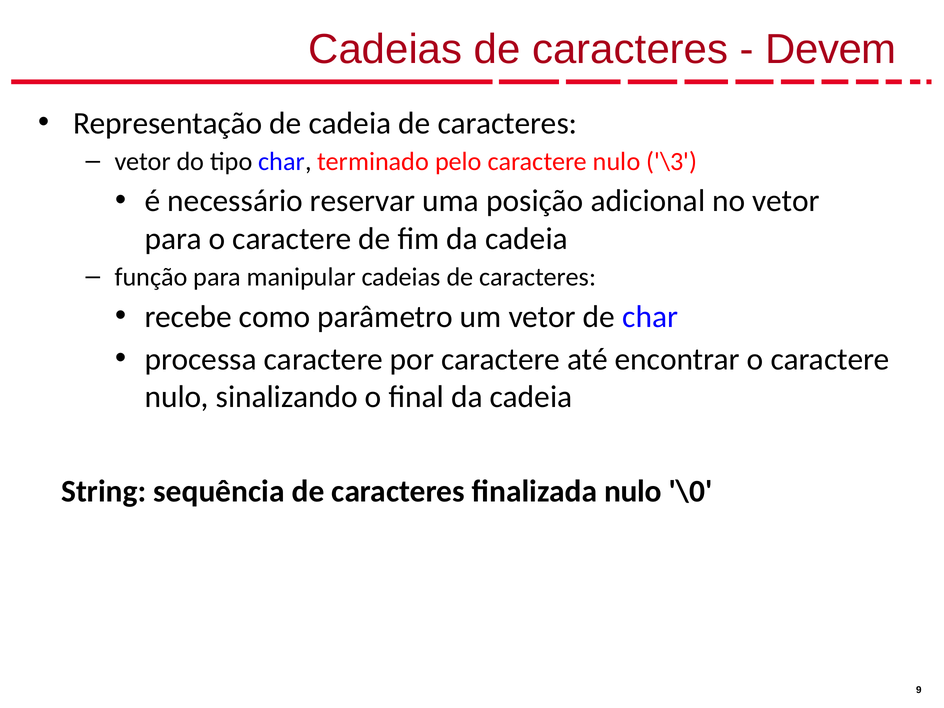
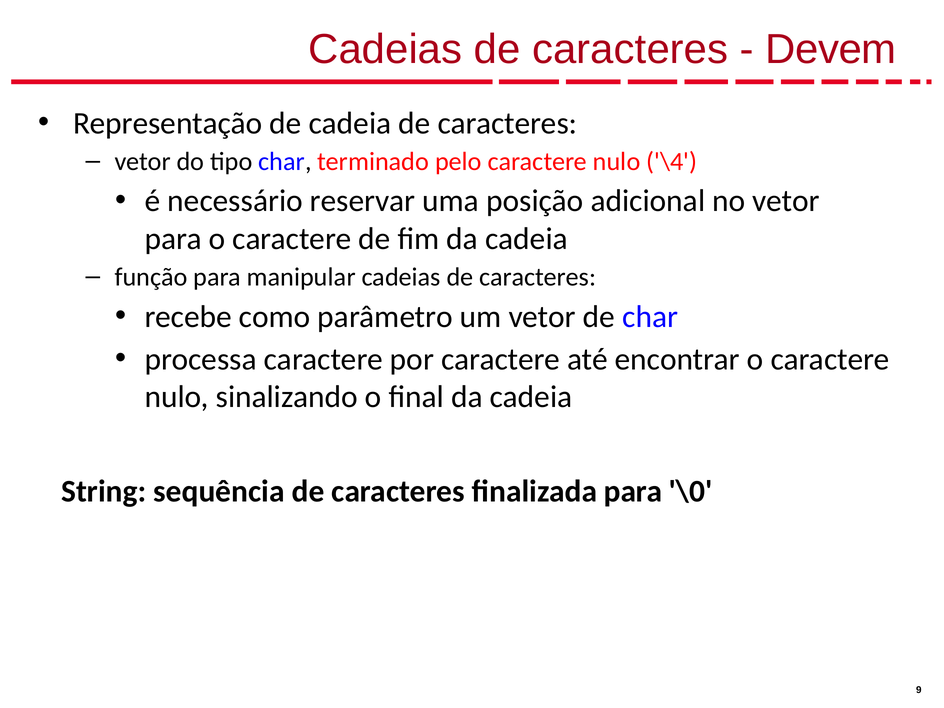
\3: \3 -> \4 (672, 161)
finalizada nulo: nulo -> para (633, 491)
